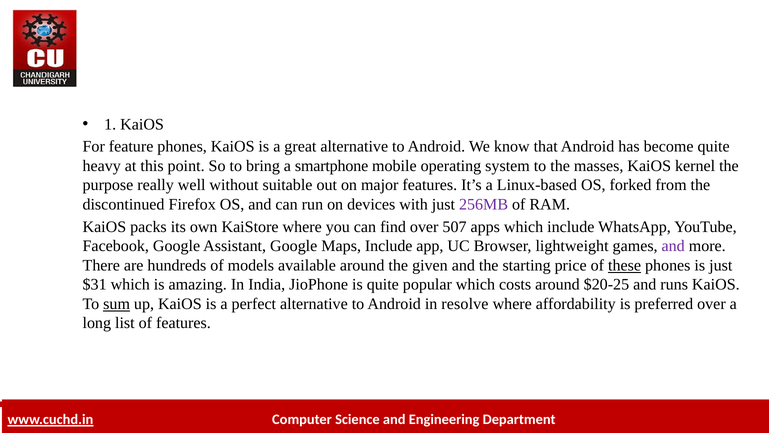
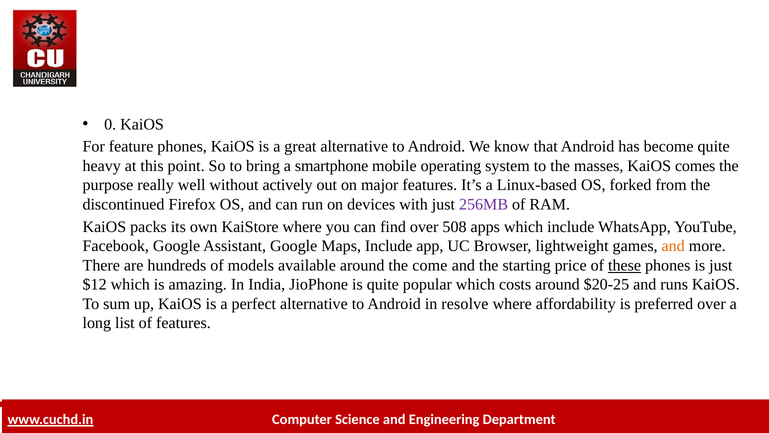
1: 1 -> 0 (110, 124)
kernel: kernel -> comes (695, 166)
suitable: suitable -> actively (288, 185)
507: 507 -> 508 (455, 227)
and colour: purple -> orange (673, 246)
given: given -> come (430, 265)
$31: $31 -> $12 (95, 284)
sum underline: present -> none (117, 304)
